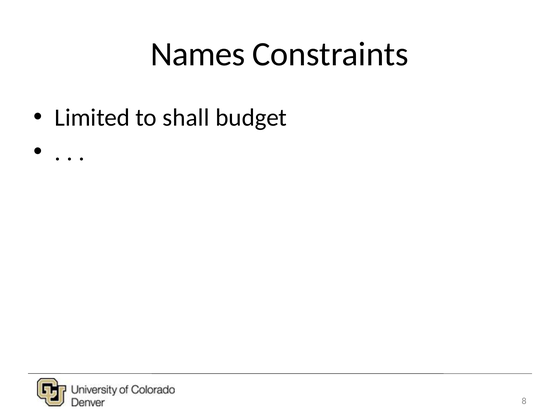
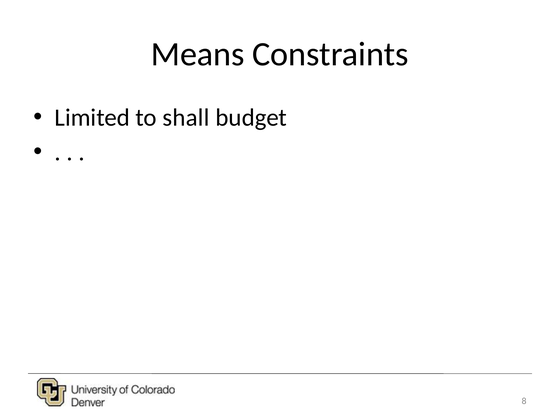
Names: Names -> Means (198, 54)
